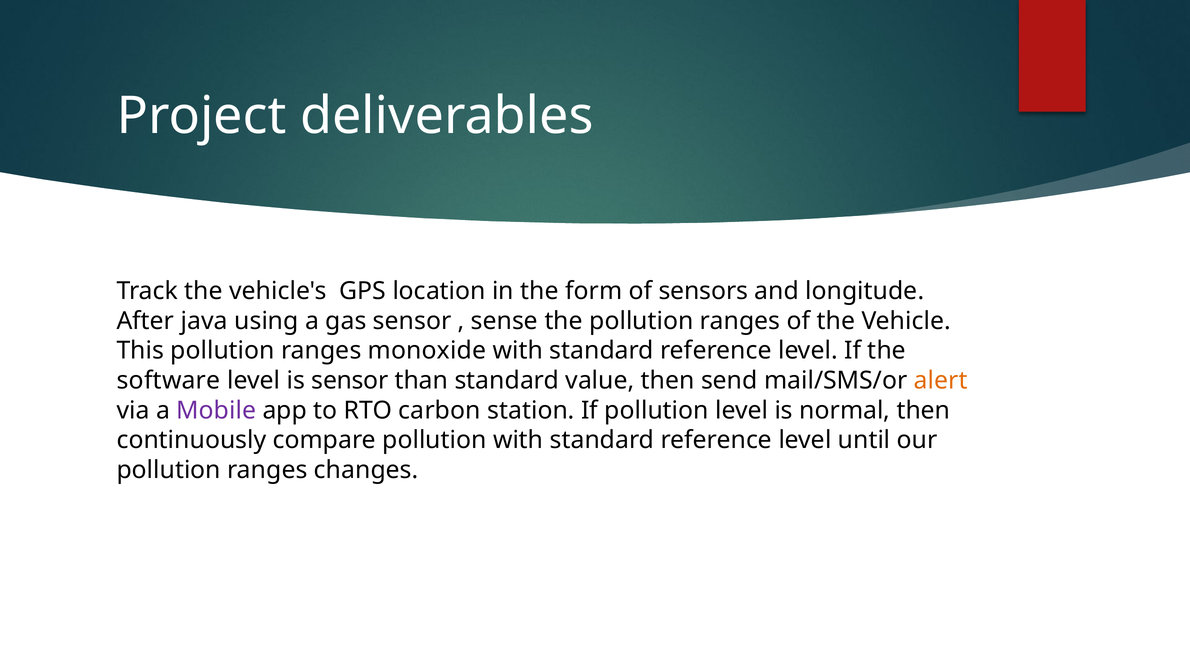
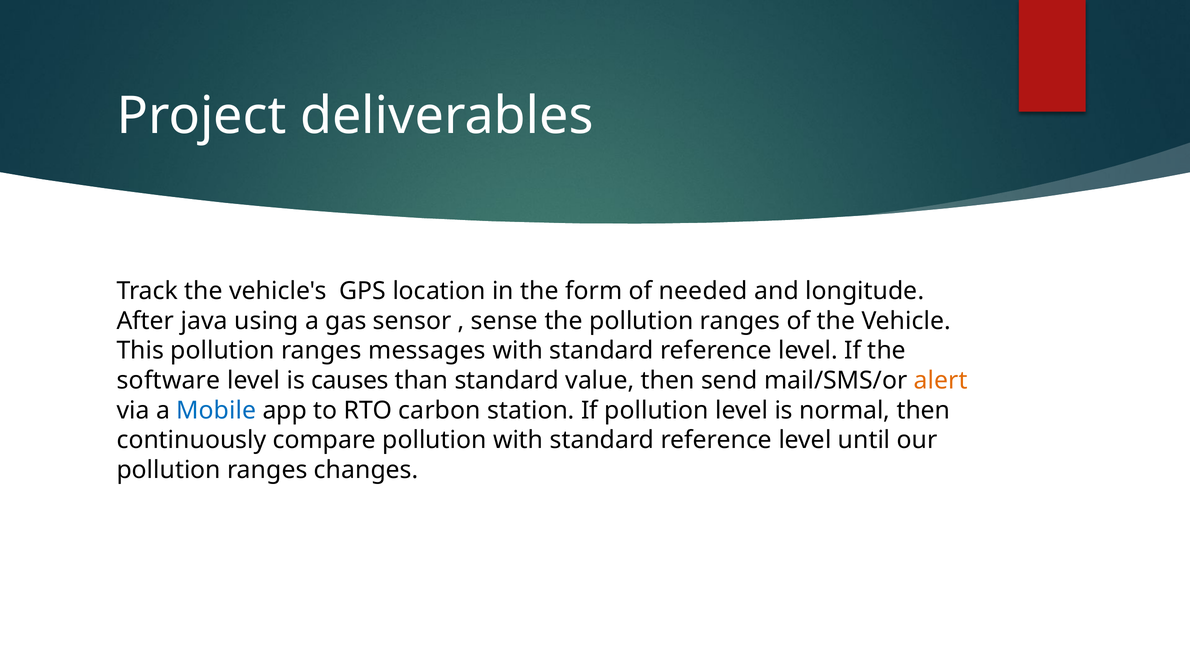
sensors: sensors -> needed (703, 291)
monoxide: monoxide -> messages (427, 350)
is sensor: sensor -> causes (350, 380)
Mobile colour: purple -> blue (216, 410)
